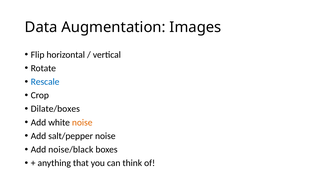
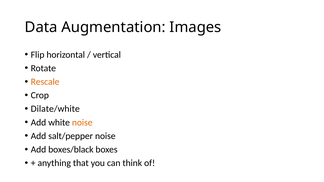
Rescale colour: blue -> orange (45, 82)
Dilate/boxes: Dilate/boxes -> Dilate/white (55, 109)
noise/black: noise/black -> boxes/black (71, 150)
